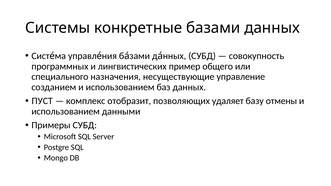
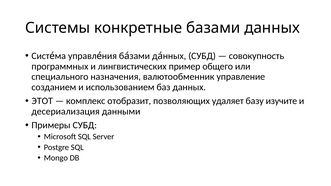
несуществующие: несуществующие -> валютообменник (179, 77)
ПУСТ: ПУСТ -> ЭТОТ (42, 101)
отмены: отмены -> изучите (281, 101)
использованием: использованием -> десериализация (66, 112)
